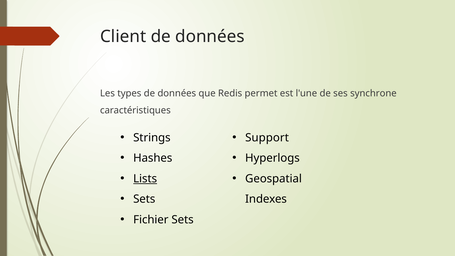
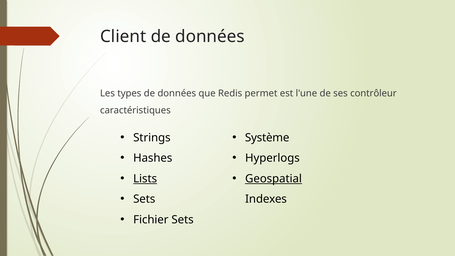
synchrone: synchrone -> contrôleur (373, 93)
Support: Support -> Système (267, 138)
Geospatial underline: none -> present (274, 179)
